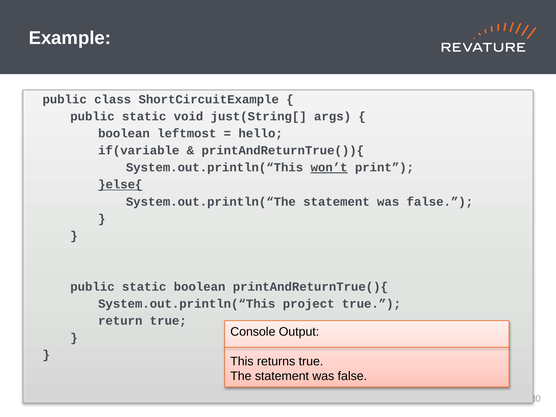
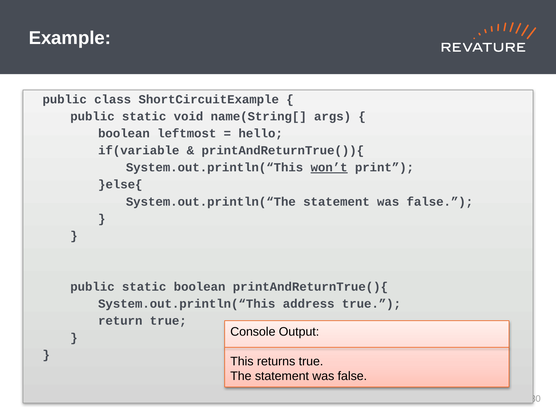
just(String[: just(String[ -> name(String[ (259, 116)
}else{ underline: present -> none (120, 185)
project: project -> address (309, 304)
